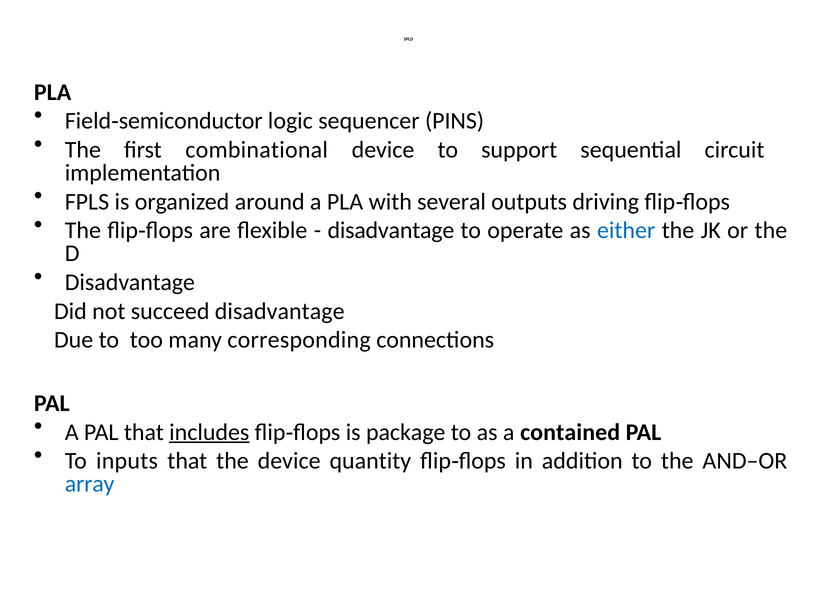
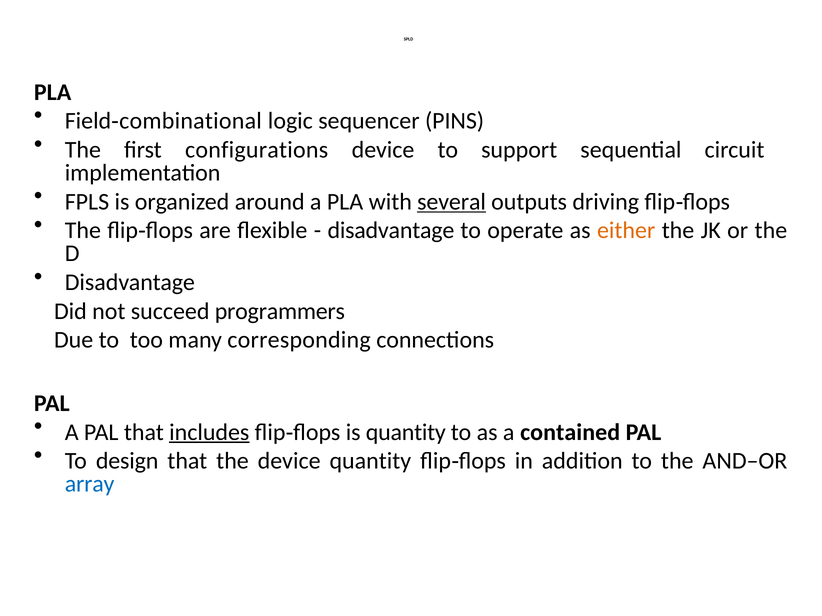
semiconductor: semiconductor -> combinational (191, 121)
combinational: combinational -> configurations (257, 150)
several underline: none -> present (452, 202)
either colour: blue -> orange (626, 231)
succeed disadvantage: disadvantage -> programmers (280, 311)
is package: package -> quantity (406, 432)
inputs: inputs -> design (127, 461)
